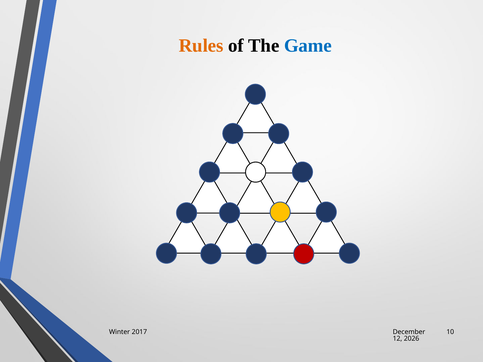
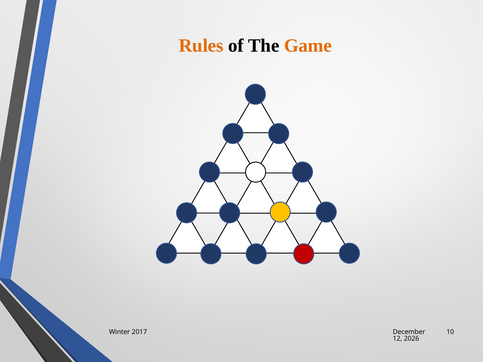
Game colour: blue -> orange (308, 46)
